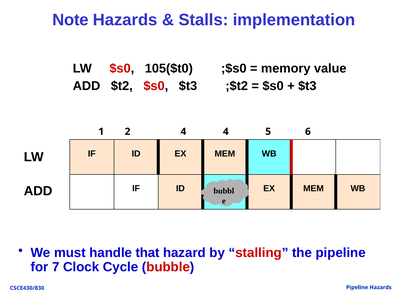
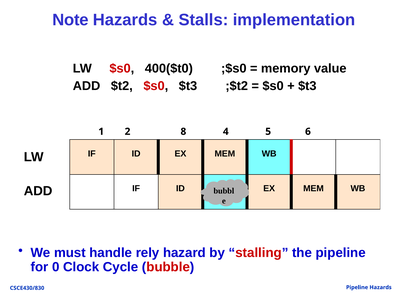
105($t0: 105($t0 -> 400($t0 (169, 68)
2 4: 4 -> 8 (183, 131)
that: that -> rely (148, 252)
7: 7 -> 0 (56, 267)
